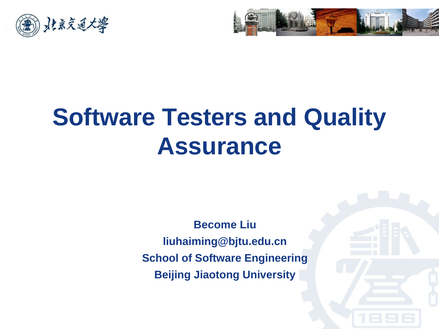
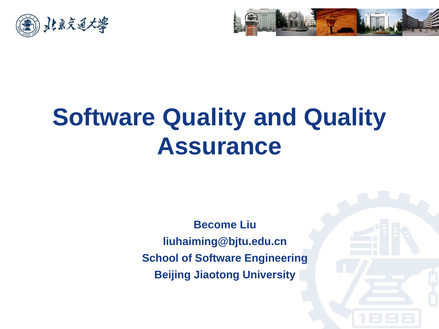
Software Testers: Testers -> Quality (204, 117)
